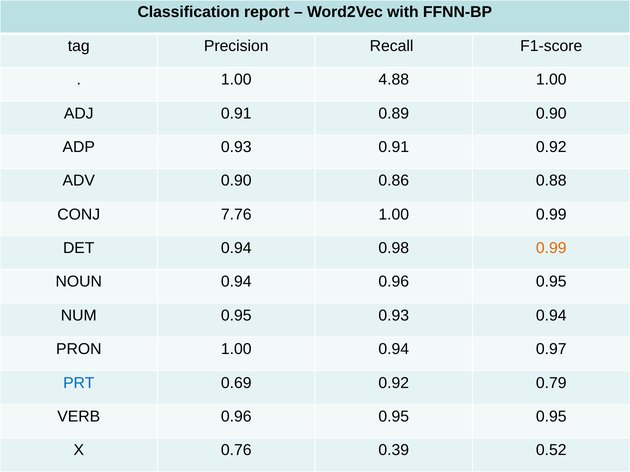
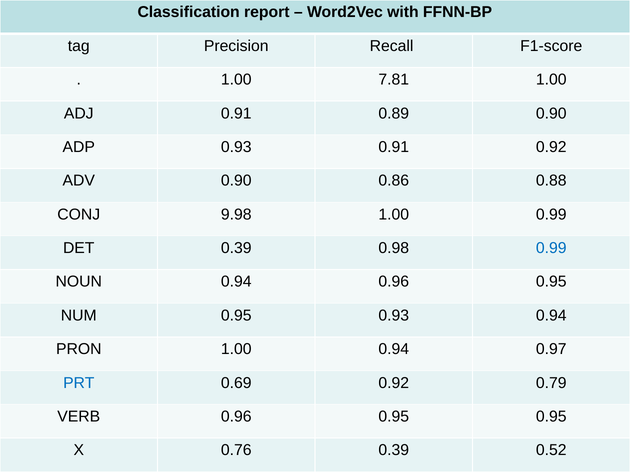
4.88: 4.88 -> 7.81 (394, 80)
7.76: 7.76 -> 9.98 (236, 215)
DET 0.94: 0.94 -> 0.39 (236, 248)
0.99 colour: orange -> blue (551, 248)
